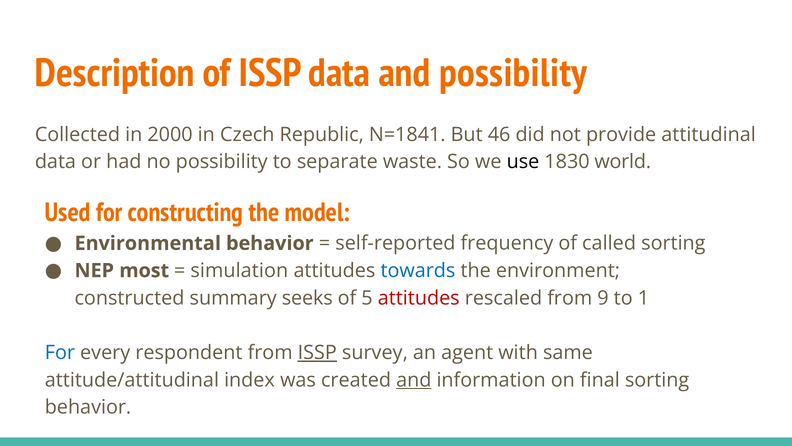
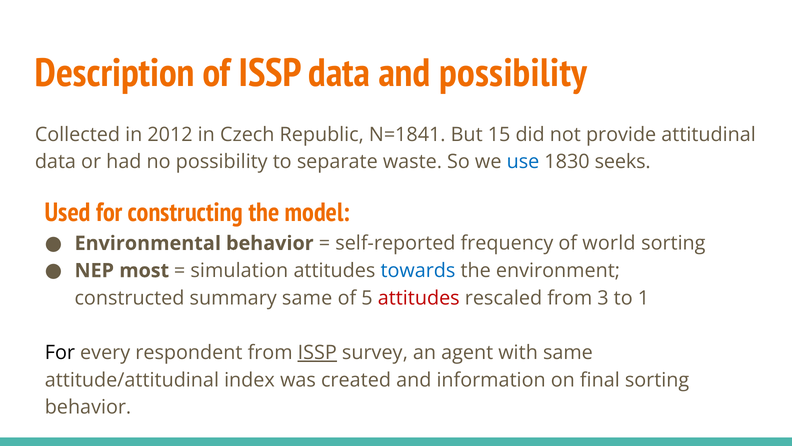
2000: 2000 -> 2012 (170, 134)
46: 46 -> 15 (499, 134)
use colour: black -> blue (523, 162)
world: world -> seeks (623, 162)
called: called -> world (609, 243)
summary seeks: seeks -> same (307, 298)
9: 9 -> 3 (603, 298)
For colour: blue -> black (60, 352)
and underline: present -> none (414, 380)
